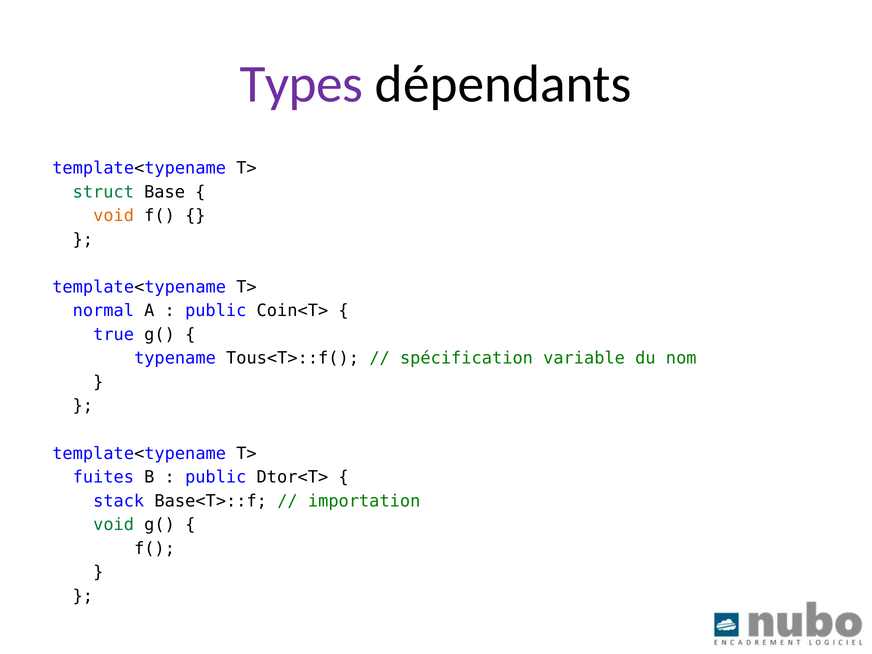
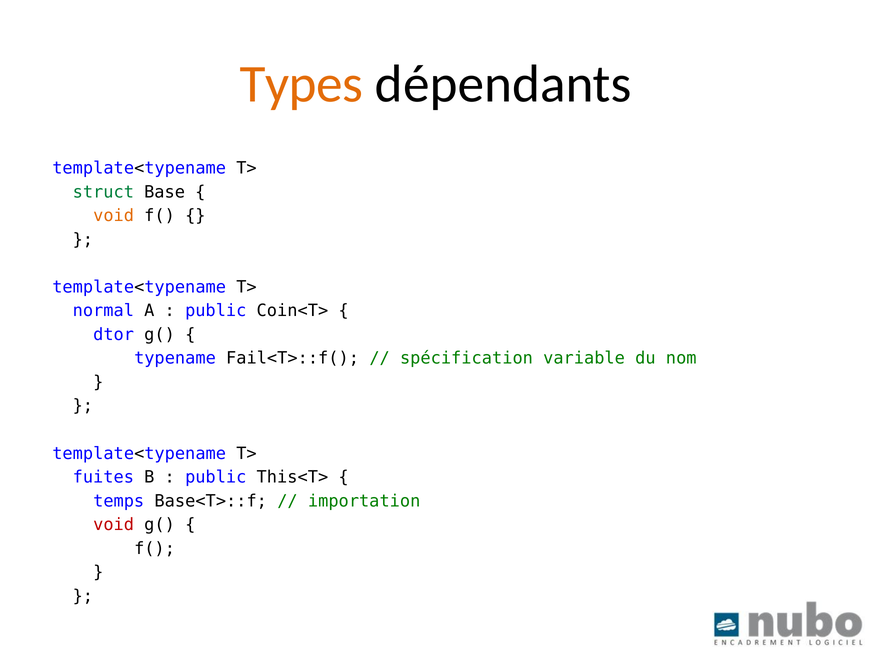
Types colour: purple -> orange (302, 84)
true: true -> dtor (114, 335)
Tous<T>::f(: Tous<T>::f( -> Fail<T>::f( (293, 358)
Dtor<T>: Dtor<T> -> This<T> (292, 477)
stack: stack -> temps (119, 501)
void colour: green -> red (114, 525)
